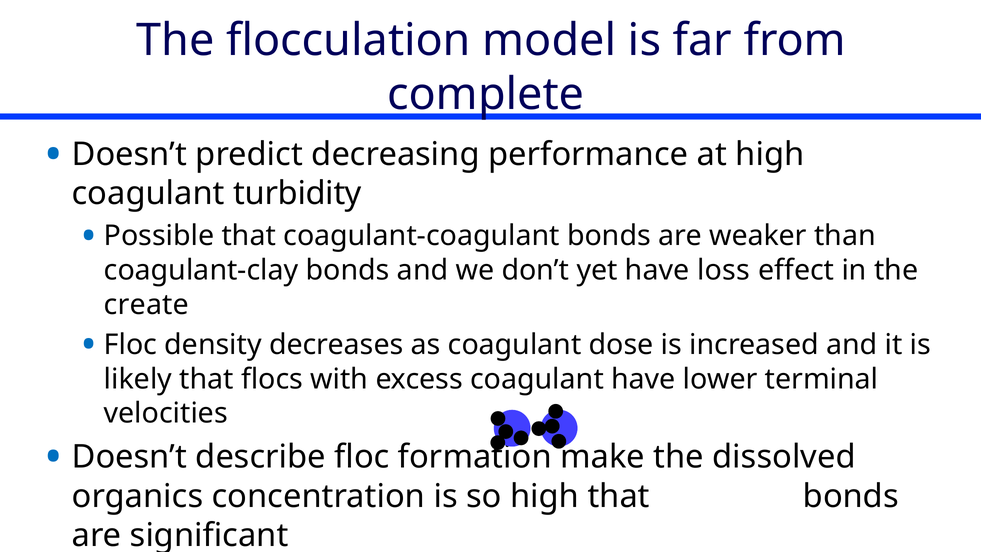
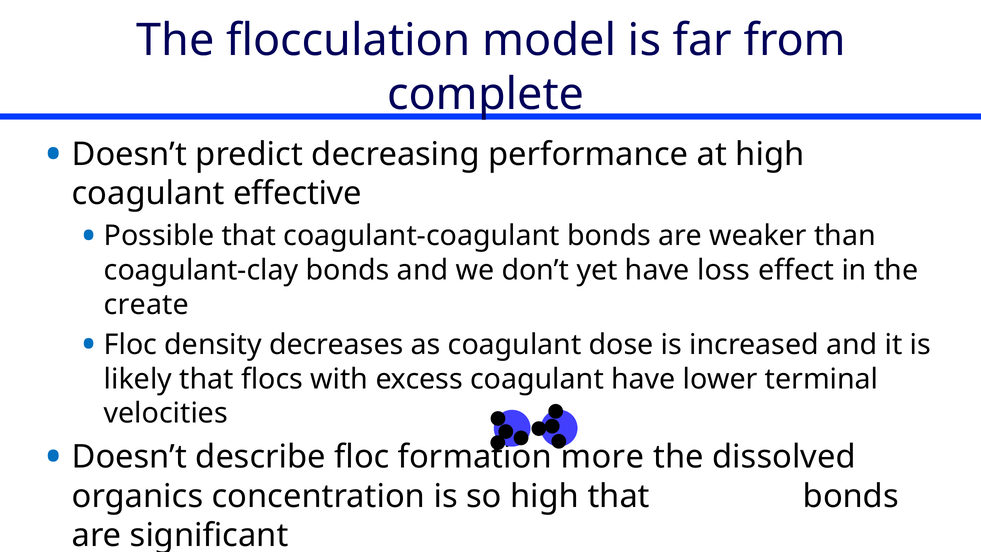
turbidity: turbidity -> effective (297, 194)
make: make -> more (602, 457)
